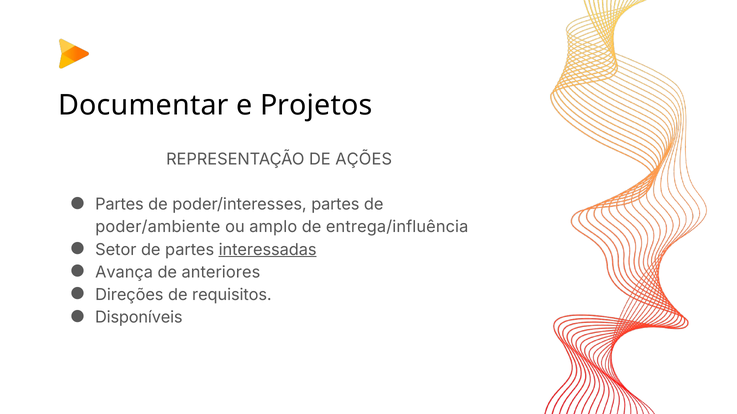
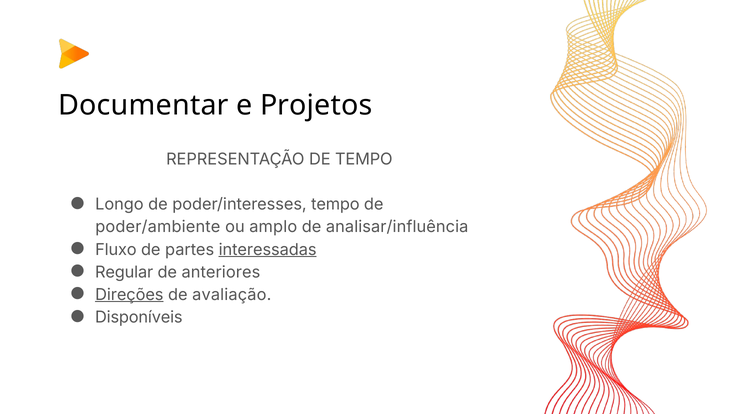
DE AÇÕES: AÇÕES -> TEMPO (364, 160)
Partes: Partes -> Longo (119, 205)
poder/interesses partes: partes -> tempo (335, 205)
entrega/influência: entrega/influência -> analisar/influência (397, 227)
Setor: Setor -> Fluxo (116, 250)
Avança: Avança -> Regular (124, 273)
Direções underline: none -> present (129, 295)
requisitos: requisitos -> avaliação (232, 295)
